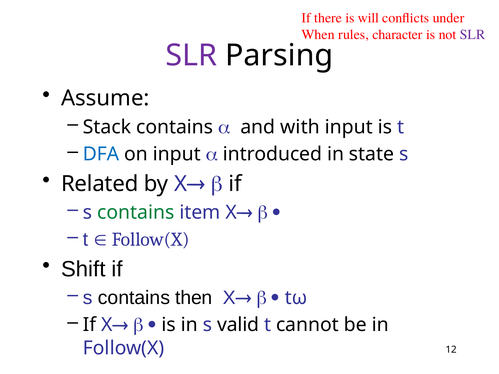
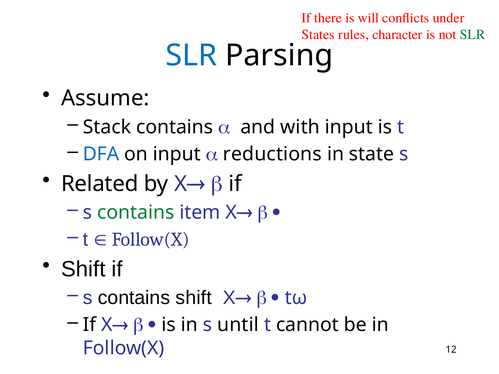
When: When -> States (318, 35)
SLR colour: purple -> green (473, 35)
SLR colour: purple -> blue (191, 55)
introduced: introduced -> reductions (272, 154)
contains then: then -> shift (194, 298)
valid: valid -> until (238, 325)
